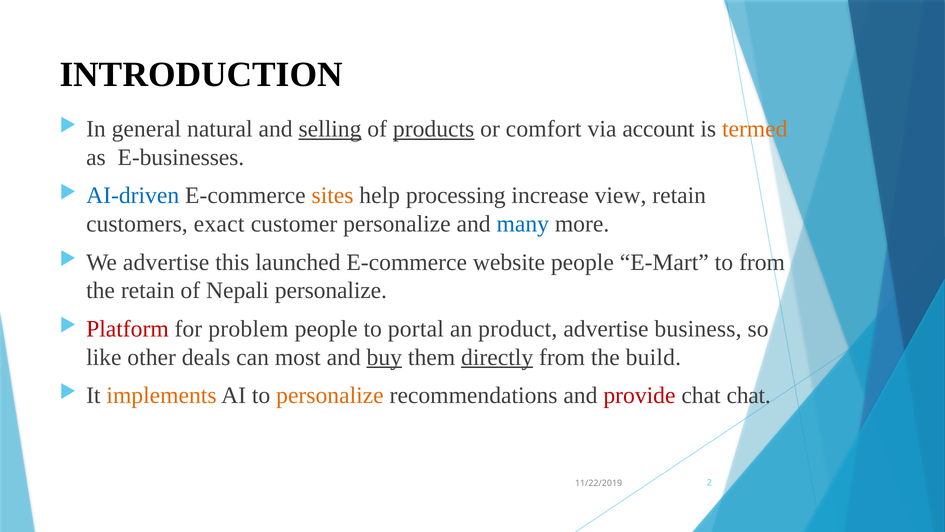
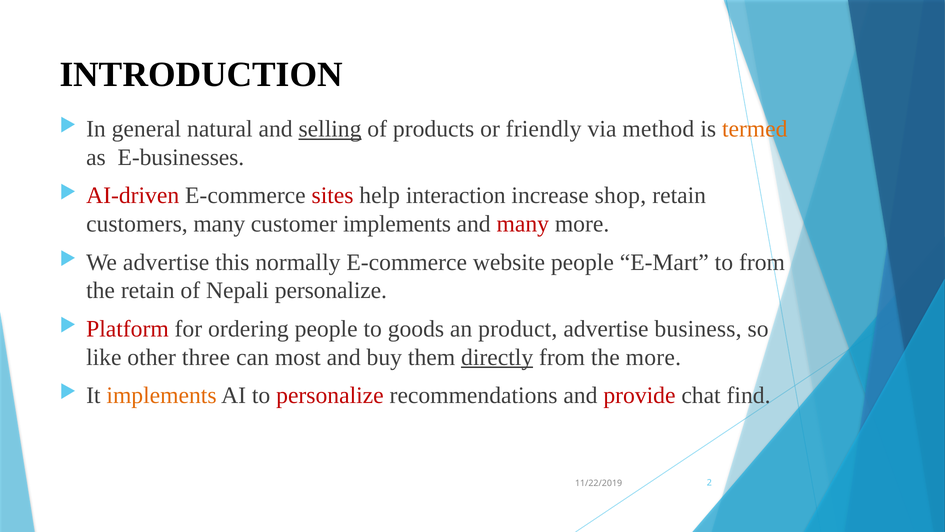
products underline: present -> none (434, 129)
comfort: comfort -> friendly (544, 129)
account: account -> method (658, 129)
AI-driven colour: blue -> red (133, 196)
sites colour: orange -> red (333, 196)
processing: processing -> interaction (456, 196)
view: view -> shop (620, 196)
customers exact: exact -> many (219, 224)
customer personalize: personalize -> implements (397, 224)
many colour: blue -> red (523, 224)
launched: launched -> normally (298, 262)
problem: problem -> ordering (248, 329)
portal: portal -> goods (416, 329)
deals: deals -> three (206, 357)
buy underline: present -> none (384, 357)
the build: build -> more (653, 357)
personalize colour: orange -> red (330, 395)
chat chat: chat -> find (749, 395)
